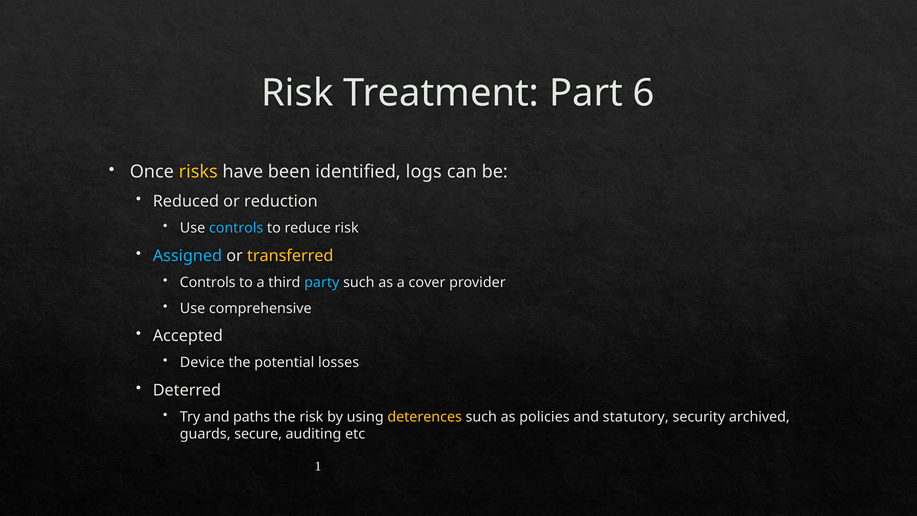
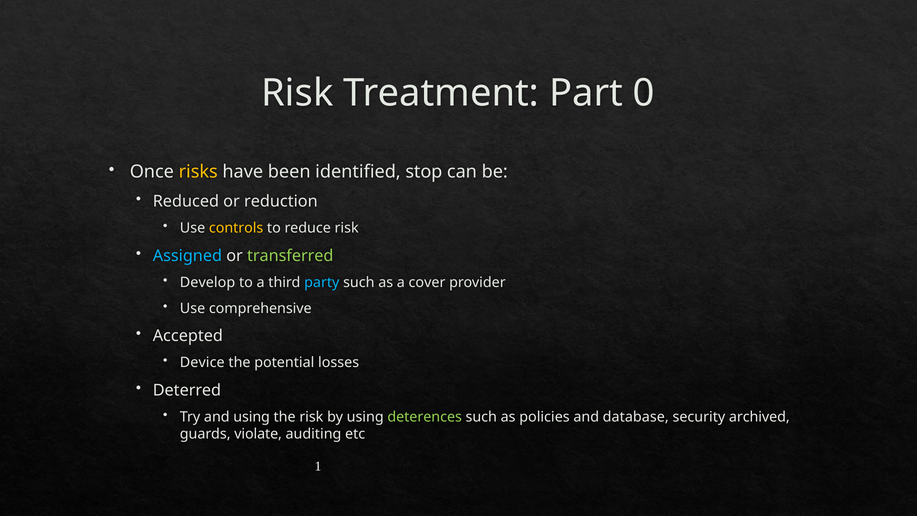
6: 6 -> 0 (644, 93)
logs: logs -> stop (424, 172)
controls colour: light blue -> yellow (236, 228)
transferred colour: yellow -> light green (290, 256)
Controls: Controls -> Develop (208, 282)
and paths: paths -> using (252, 417)
deterences colour: yellow -> light green (425, 417)
statutory: statutory -> database (636, 417)
secure: secure -> violate (258, 434)
